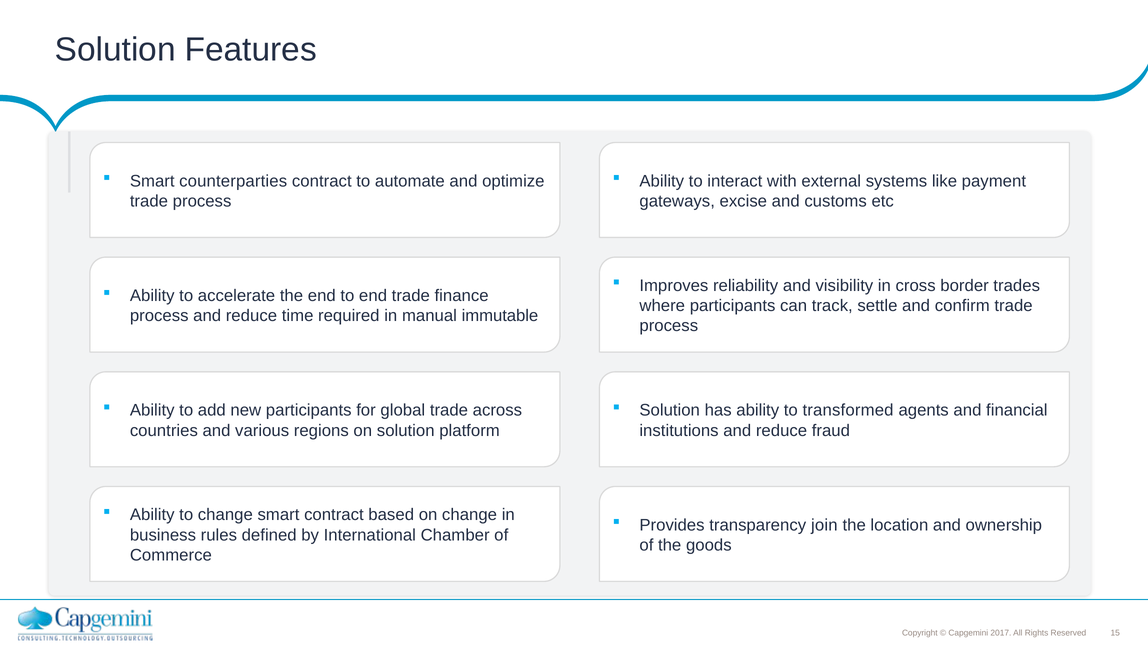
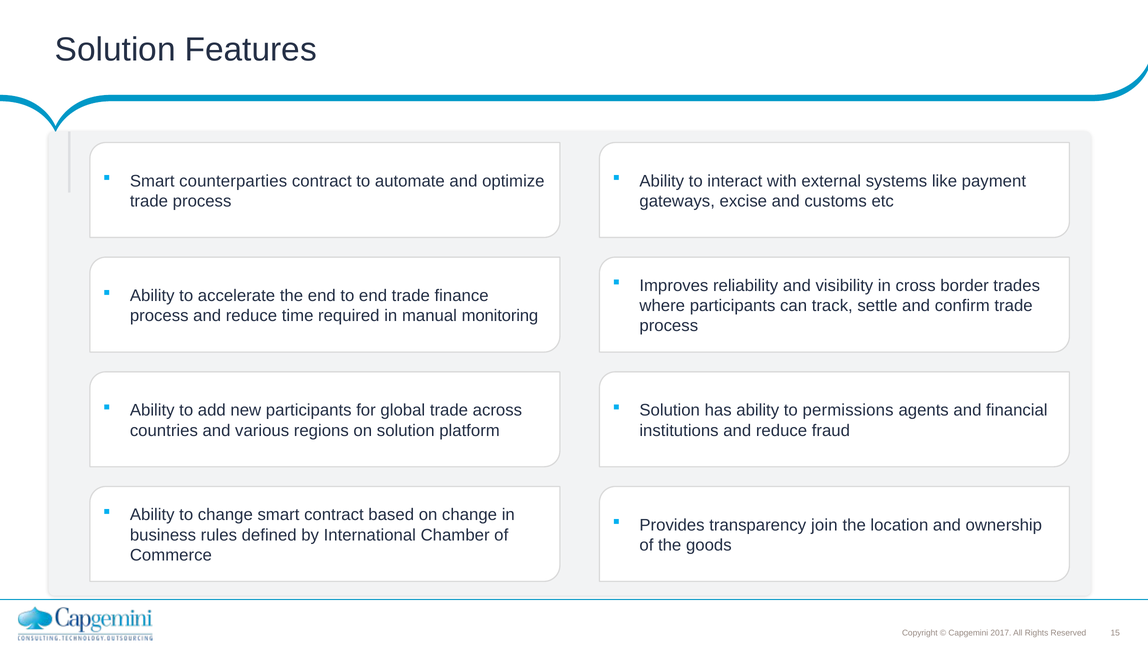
immutable: immutable -> monitoring (500, 316)
transformed: transformed -> permissions (848, 410)
